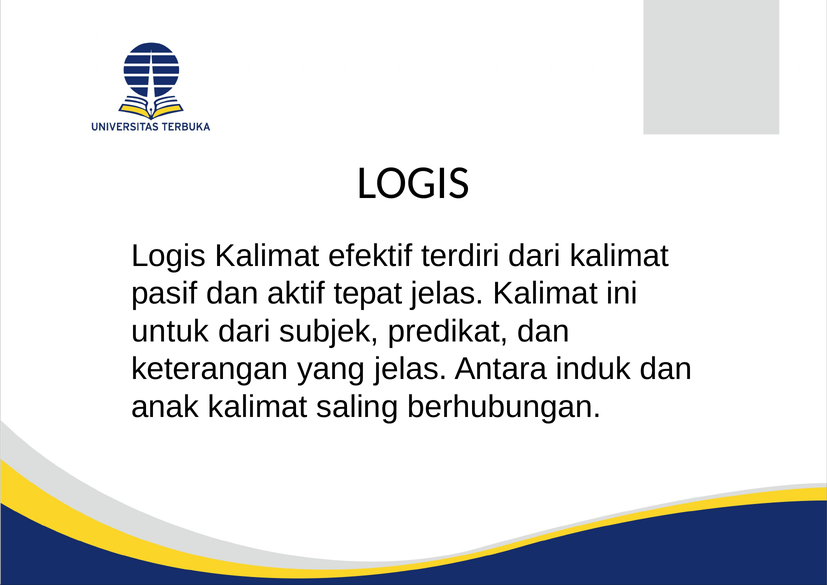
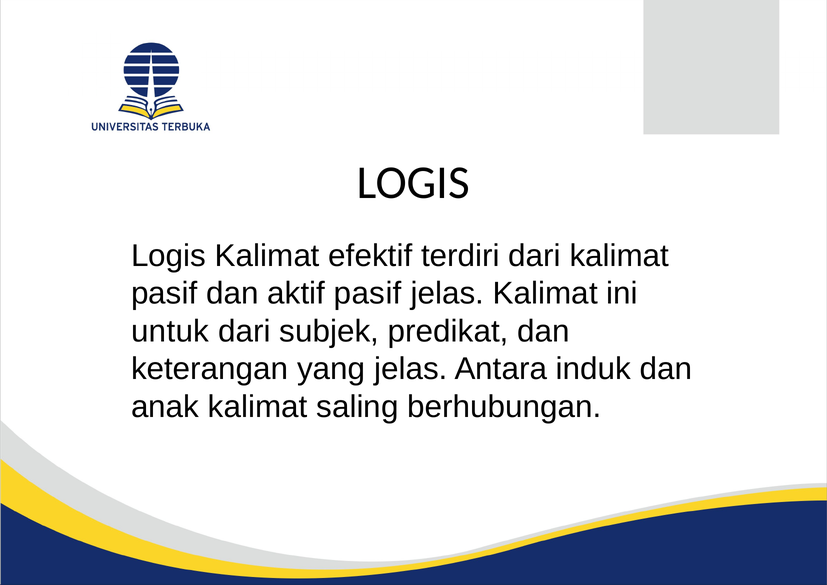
aktif tepat: tepat -> pasif (368, 294)
